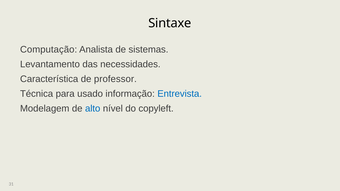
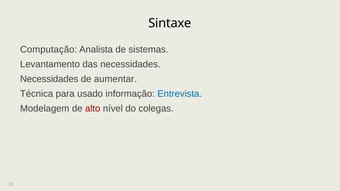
Característica: Característica -> Necessidades (49, 79)
professor: professor -> aumentar (115, 79)
alto colour: blue -> red (93, 109)
copyleft: copyleft -> colegas (156, 109)
